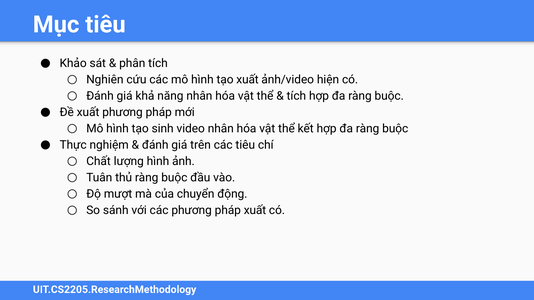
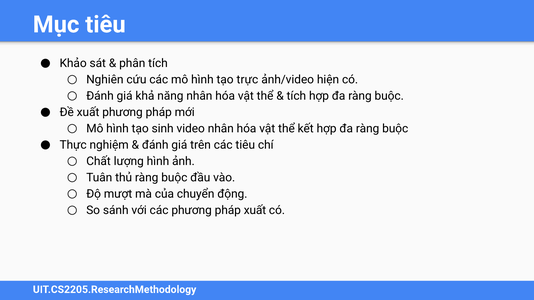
tạo xuất: xuất -> trực (247, 80)
